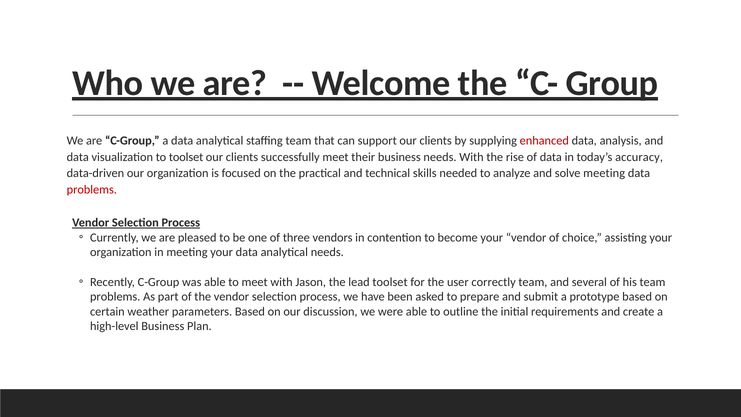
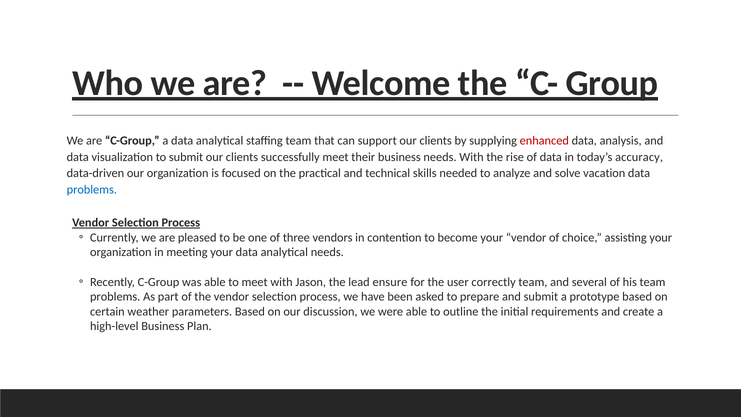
to toolset: toolset -> submit (186, 157)
solve meeting: meeting -> vacation (604, 173)
problems colour: red -> blue (92, 189)
lead toolset: toolset -> ensure (390, 282)
